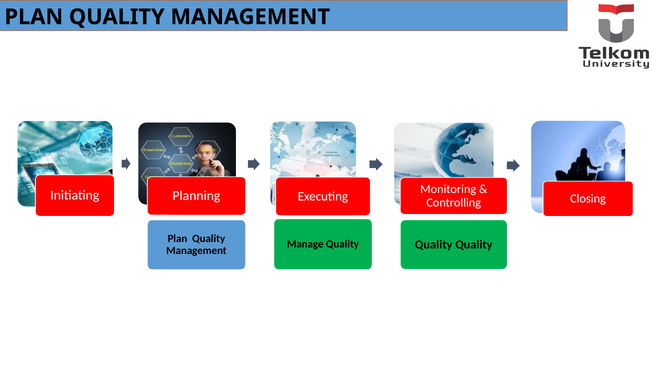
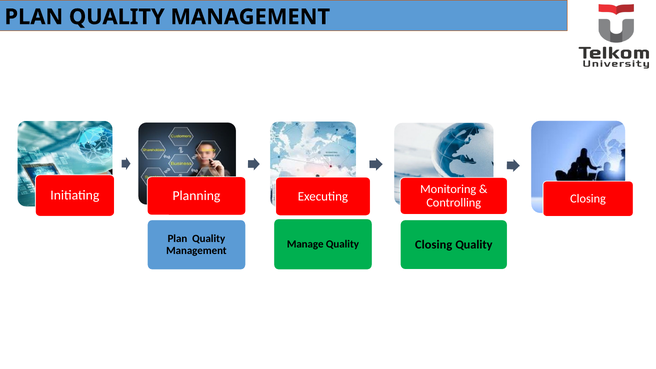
Manage Quality Quality: Quality -> Closing (434, 245)
